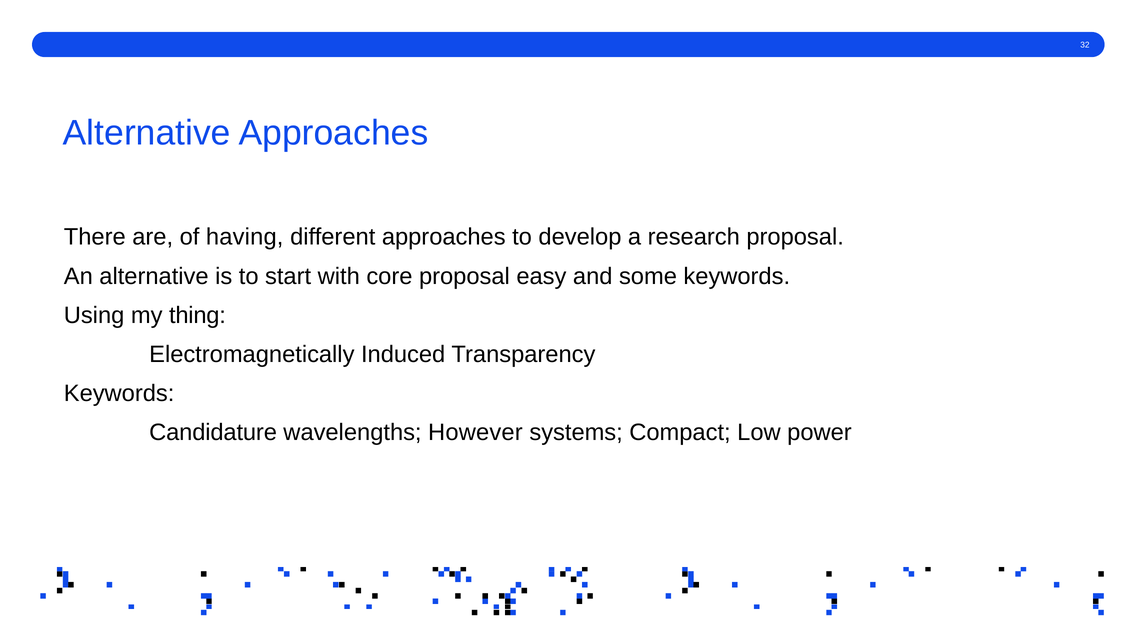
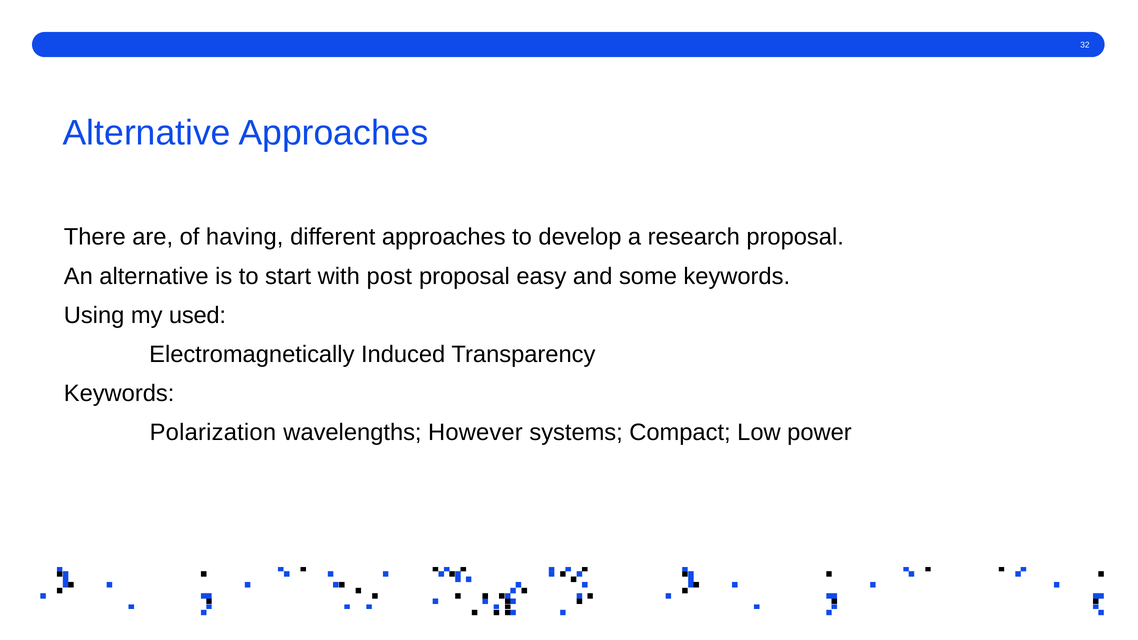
core: core -> post (389, 276)
thing: thing -> used (197, 315)
Candidature: Candidature -> Polarization (213, 433)
